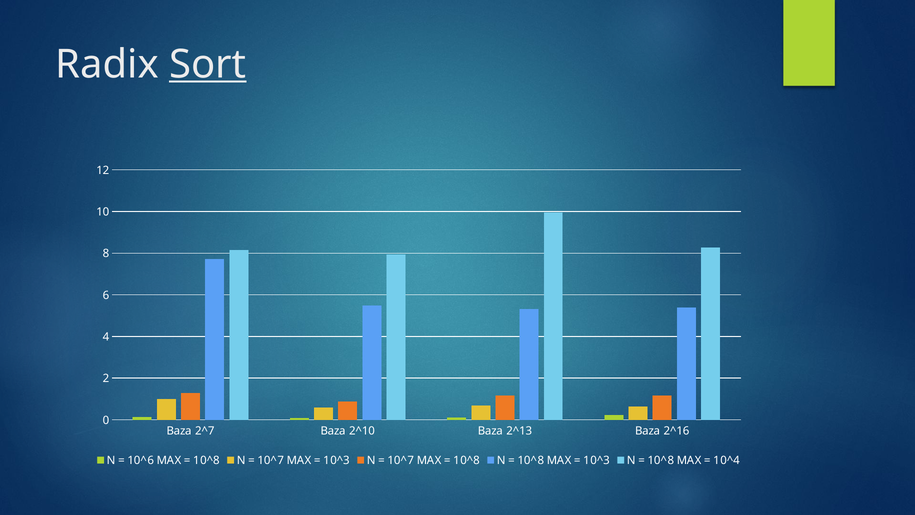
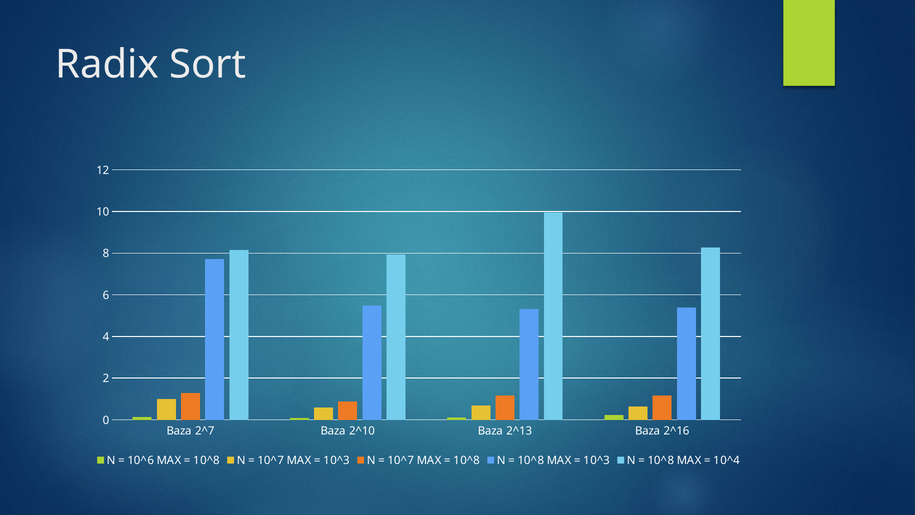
Sort underline: present -> none (208, 64)
